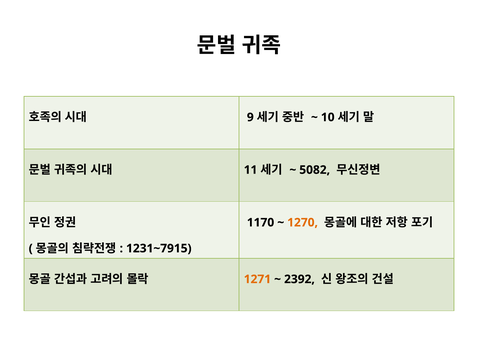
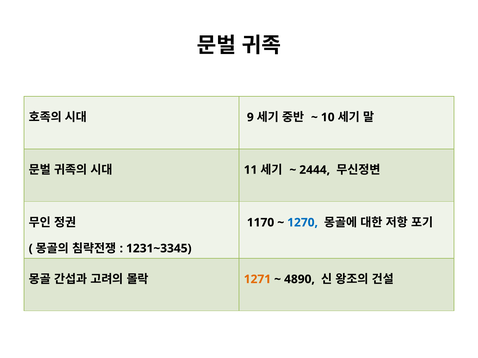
5082: 5082 -> 2444 (315, 170)
1270 colour: orange -> blue (303, 223)
1231~7915: 1231~7915 -> 1231~3345 (159, 249)
2392: 2392 -> 4890 (299, 280)
